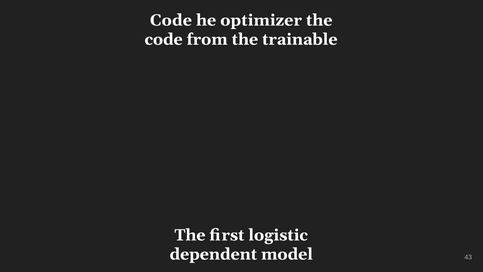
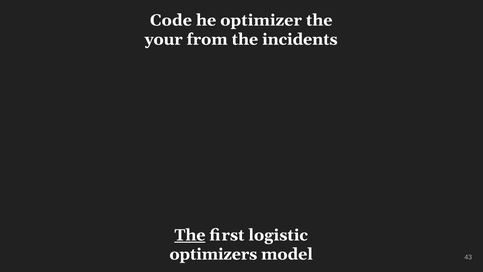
code: code -> your (164, 39)
trainable: trainable -> incidents (300, 39)
The underline: none -> present (190, 235)
dependent: dependent -> optimizers (213, 254)
